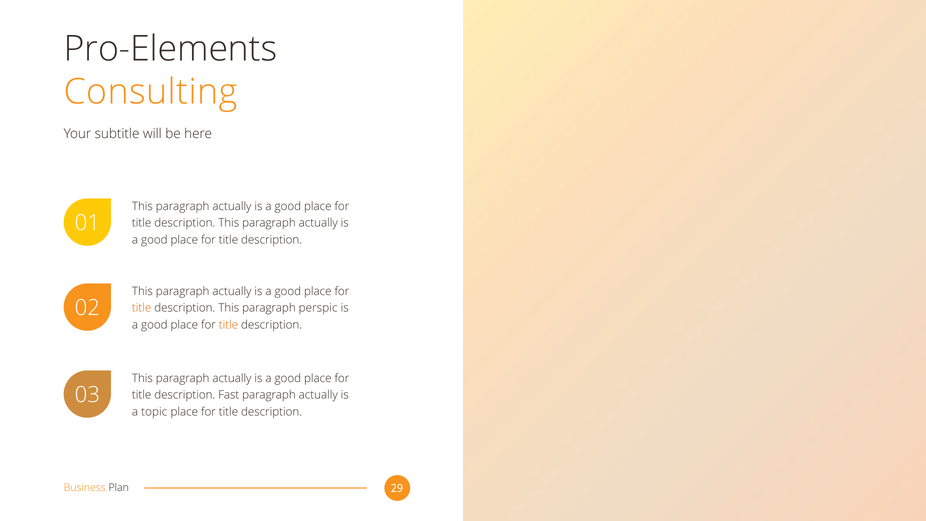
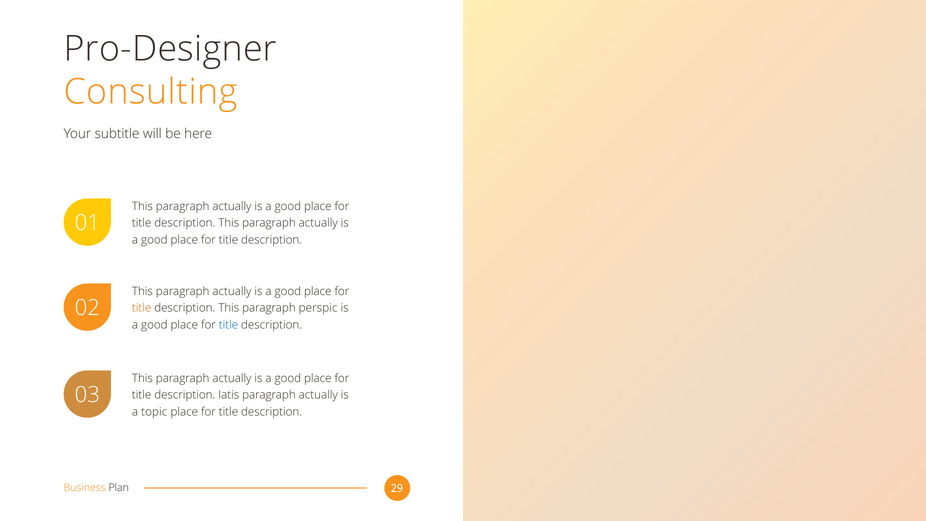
Pro-Elements: Pro-Elements -> Pro-Designer (170, 49)
title colour: orange -> blue (228, 325)
Fast: Fast -> Iatis (229, 395)
